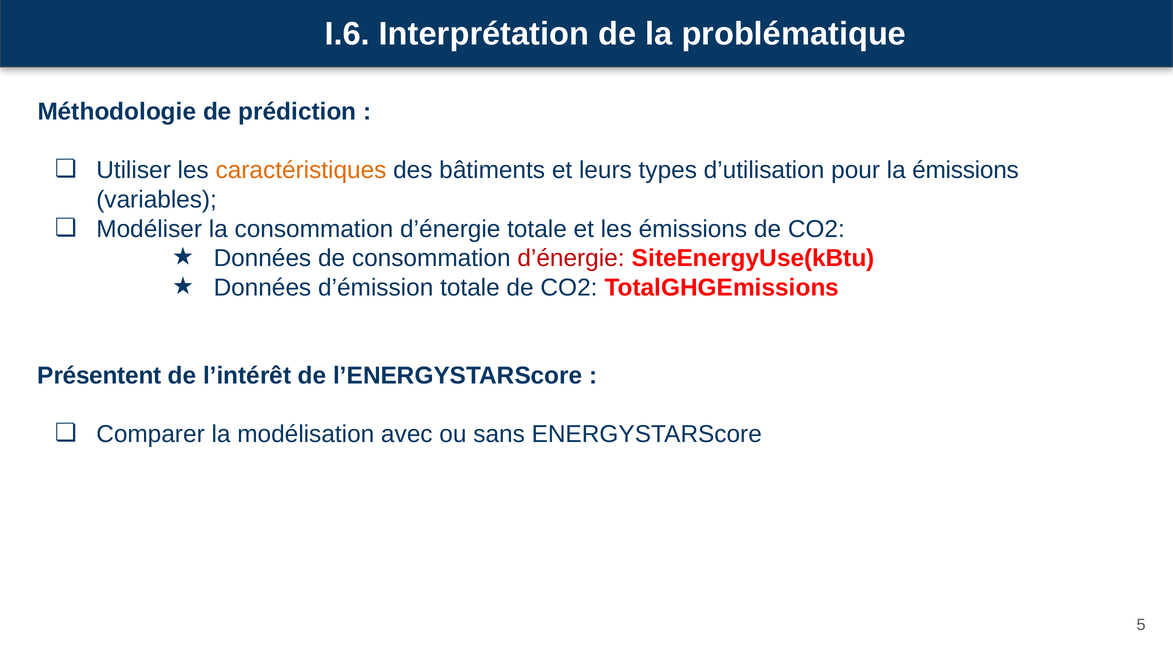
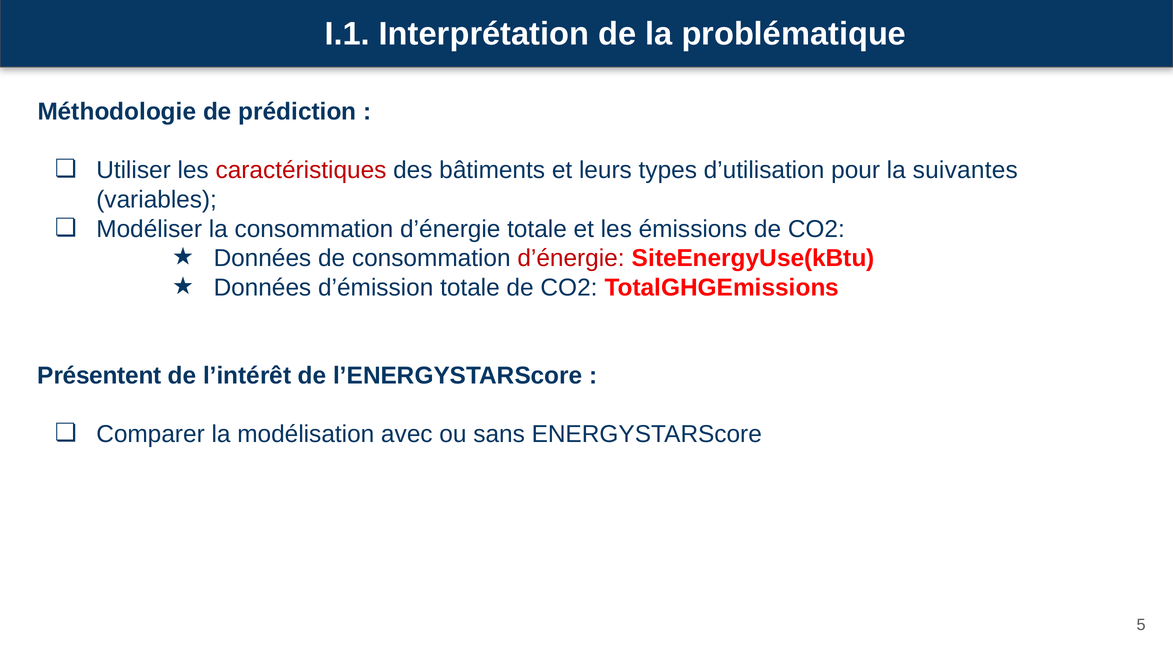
I.6: I.6 -> I.1 (347, 34)
caractéristiques colour: orange -> red (301, 170)
la émissions: émissions -> suivantes (965, 170)
